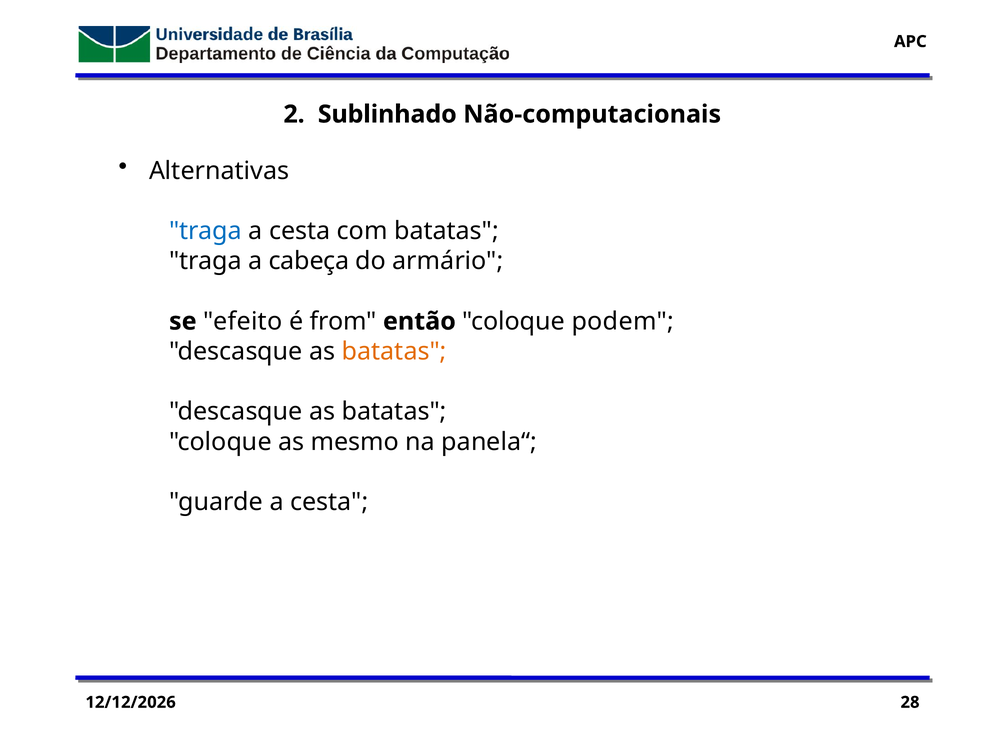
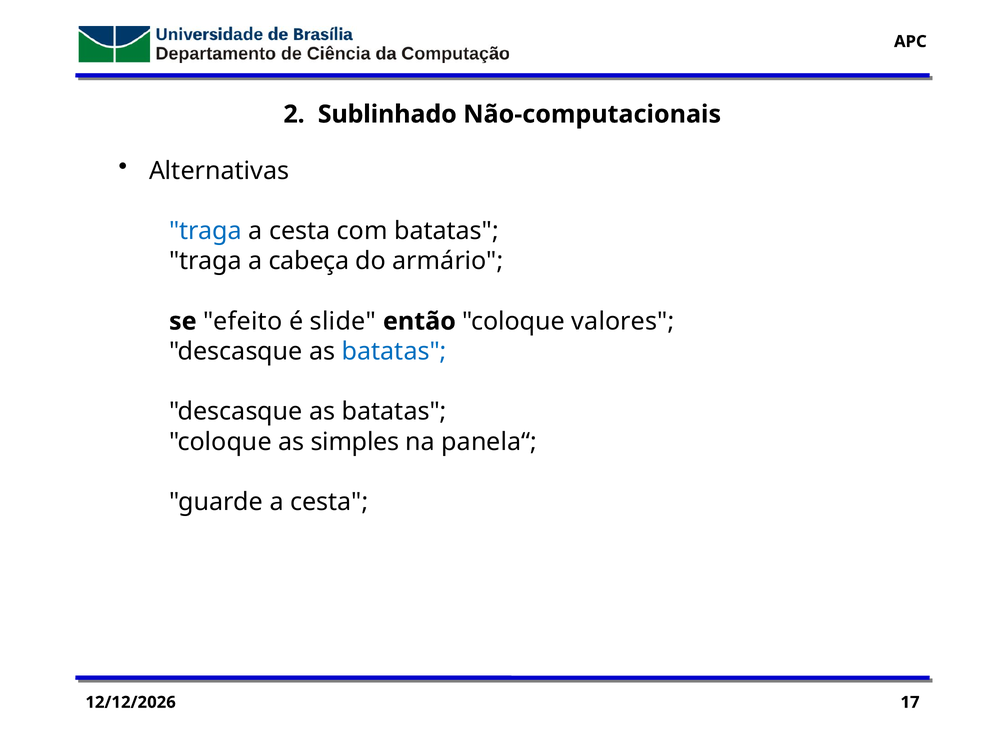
from: from -> slide (343, 322)
podem: podem -> valores (623, 322)
batatas colour: orange -> blue (394, 352)
mesmo: mesmo -> simples (355, 442)
28: 28 -> 17 (910, 703)
